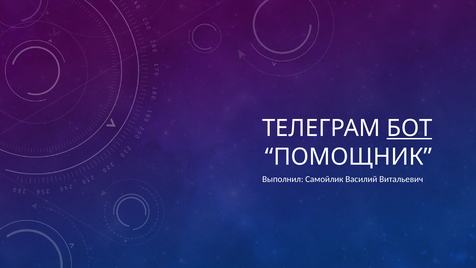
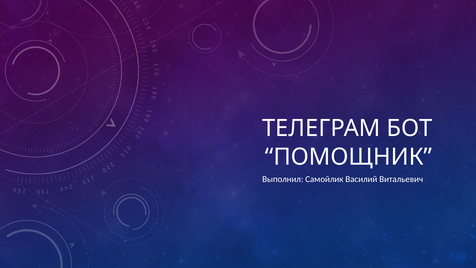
БОТ underline: present -> none (409, 128)
